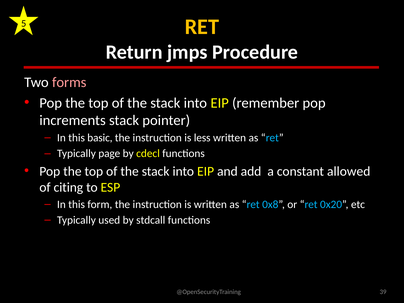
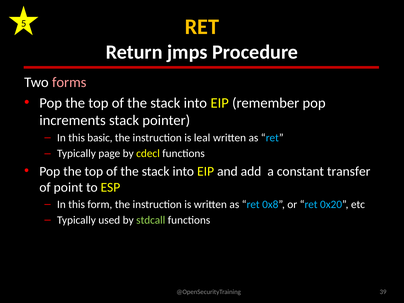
less: less -> leal (202, 138)
allowed: allowed -> transfer (349, 171)
citing: citing -> point (68, 187)
stdcall colour: white -> light green (151, 220)
